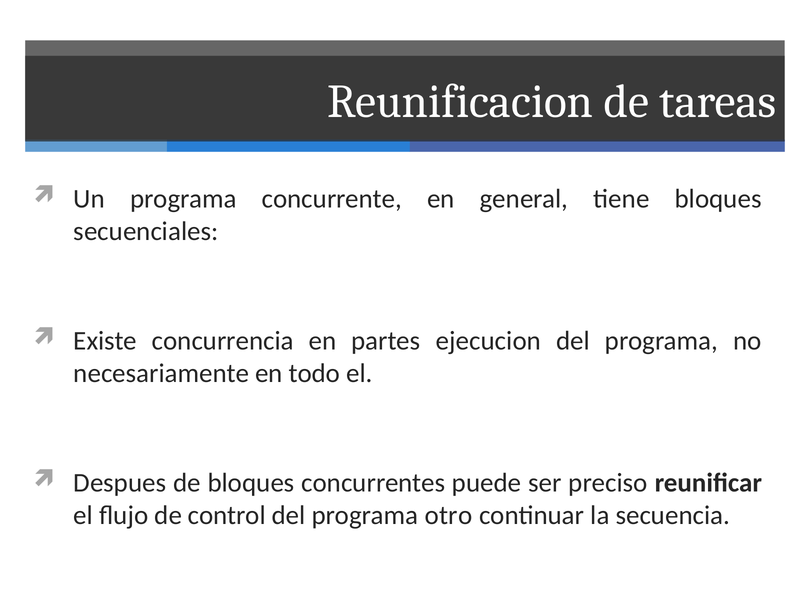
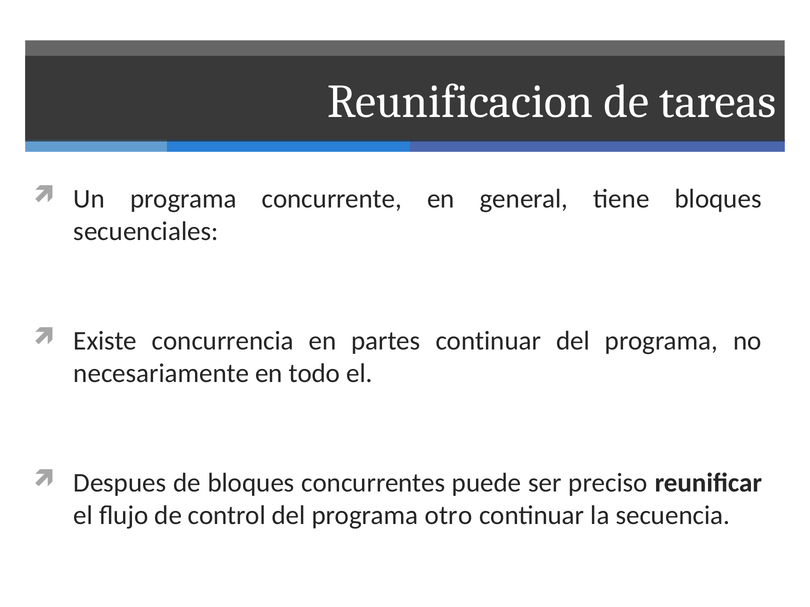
partes ejecucion: ejecucion -> continuar (488, 341)
